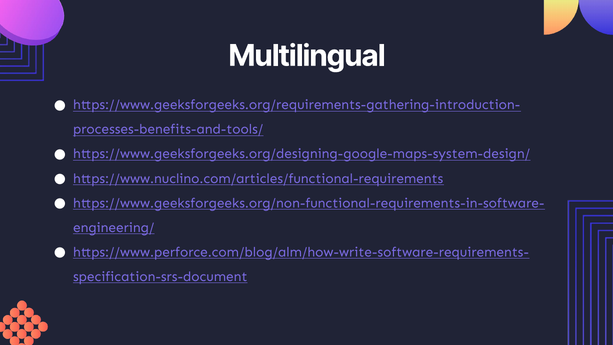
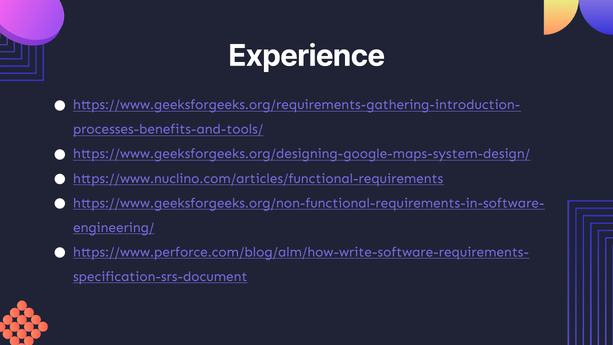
Multilingual: Multilingual -> Experience (307, 56)
